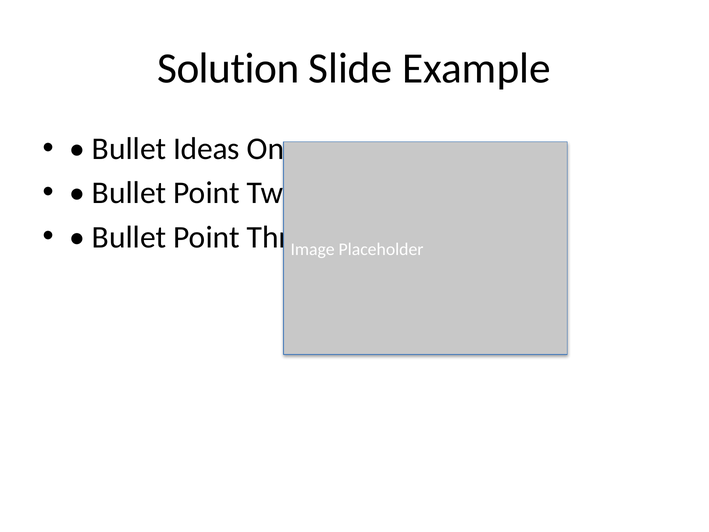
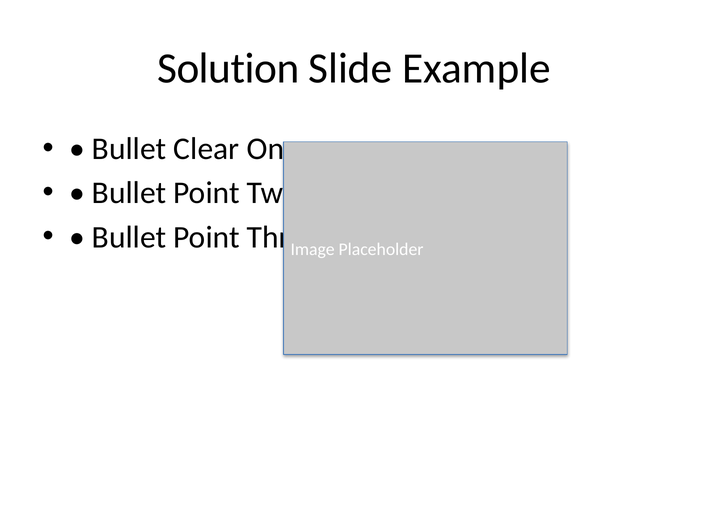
Ideas: Ideas -> Clear (206, 149)
